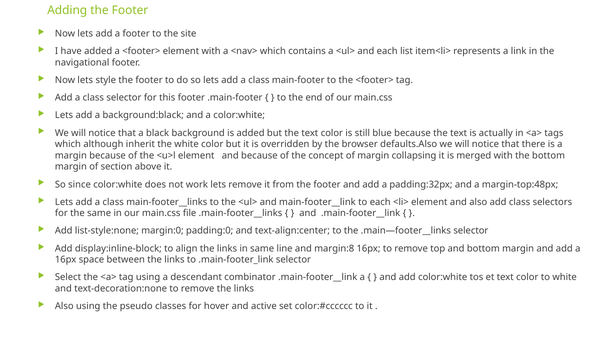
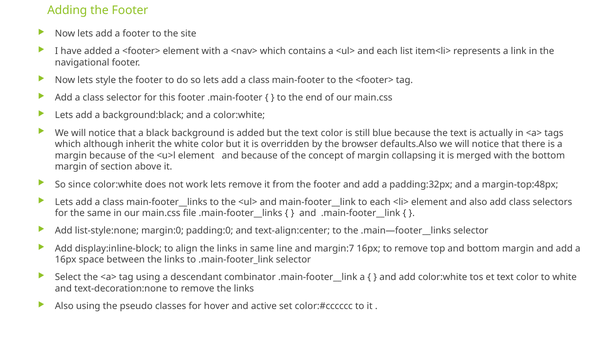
margin:8: margin:8 -> margin:7 (334, 249)
